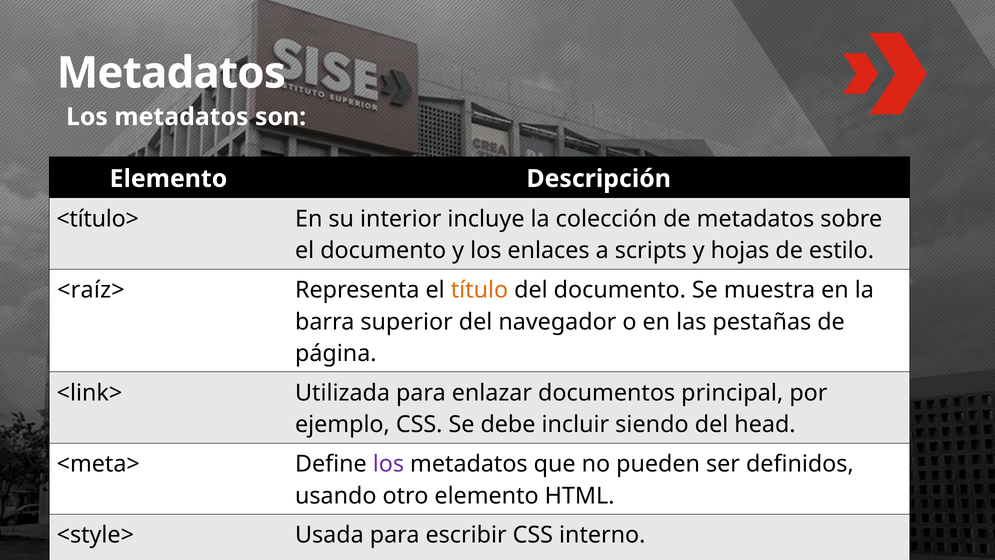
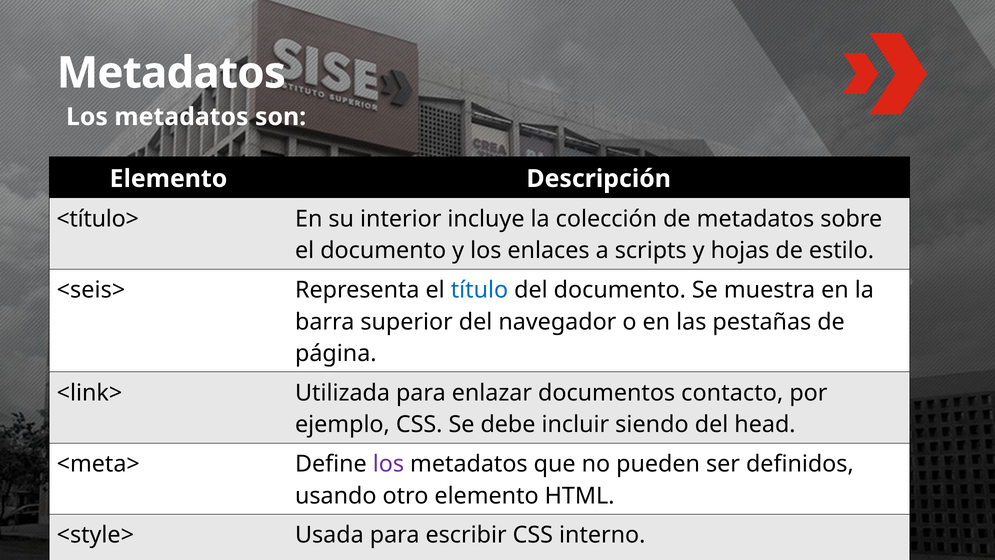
<raíz>: <raíz> -> <seis> (91, 290)
título colour: orange -> blue (479, 290)
principal: principal -> contacto (732, 393)
